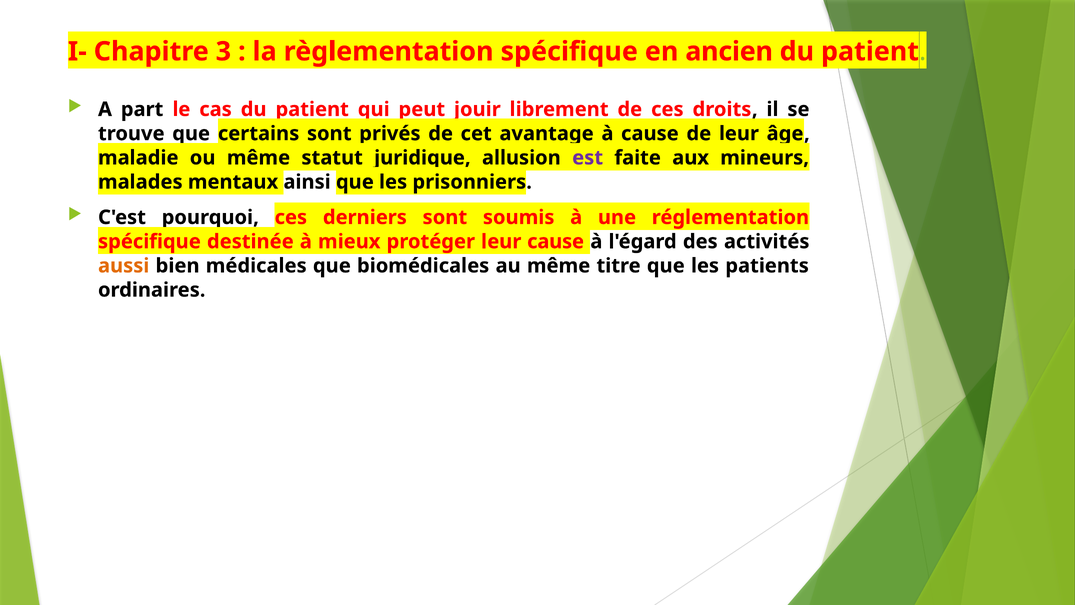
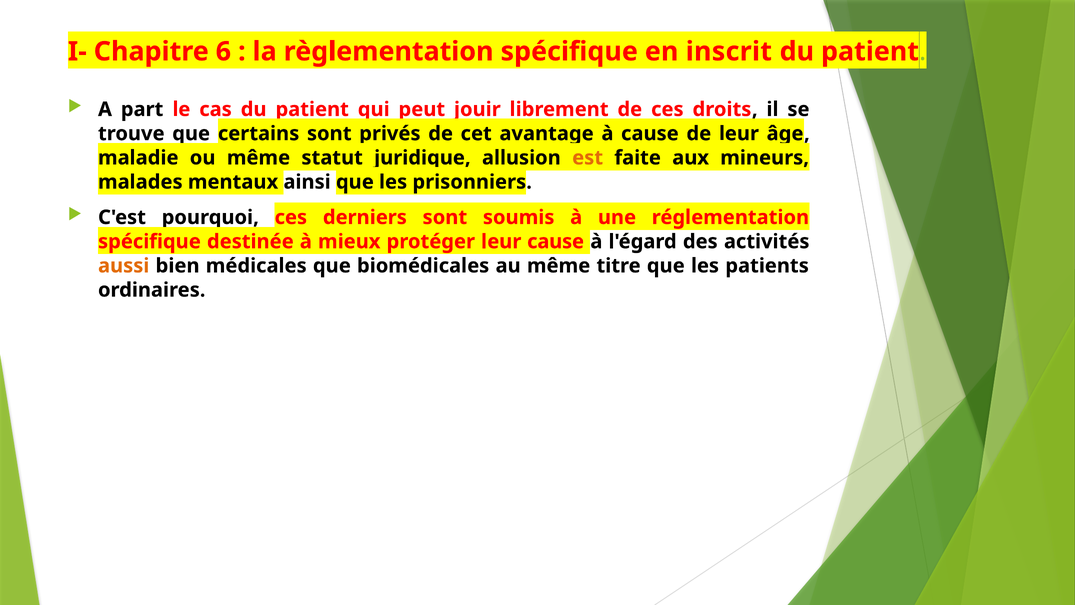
3: 3 -> 6 (223, 52)
ancien: ancien -> inscrit (729, 52)
est colour: purple -> orange (588, 158)
